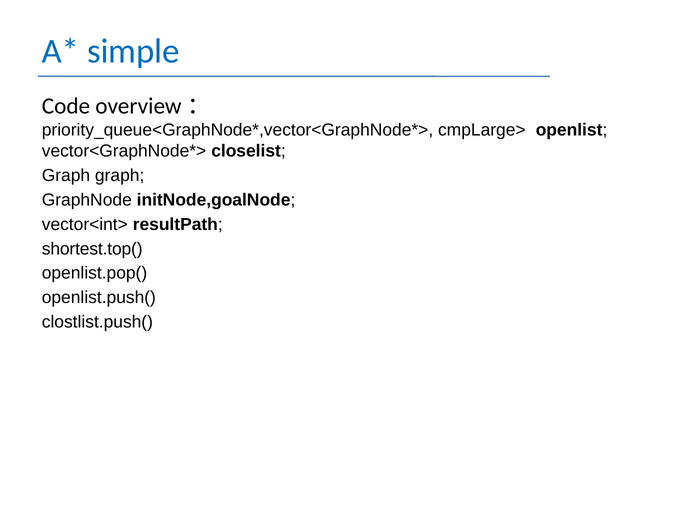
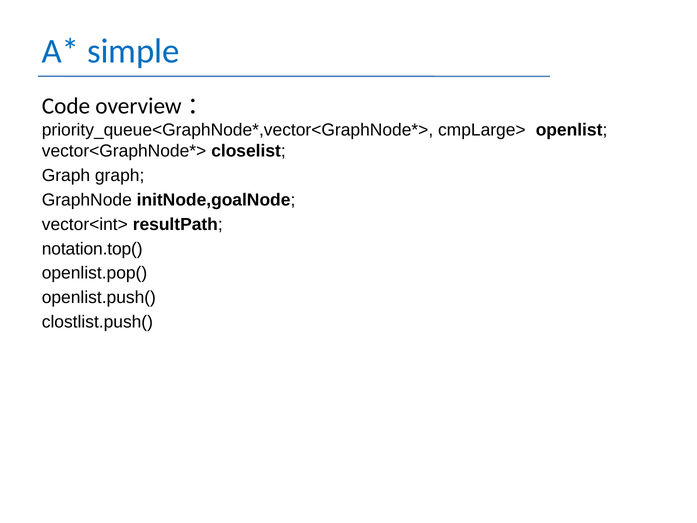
shortest.top(: shortest.top( -> notation.top( (92, 249)
